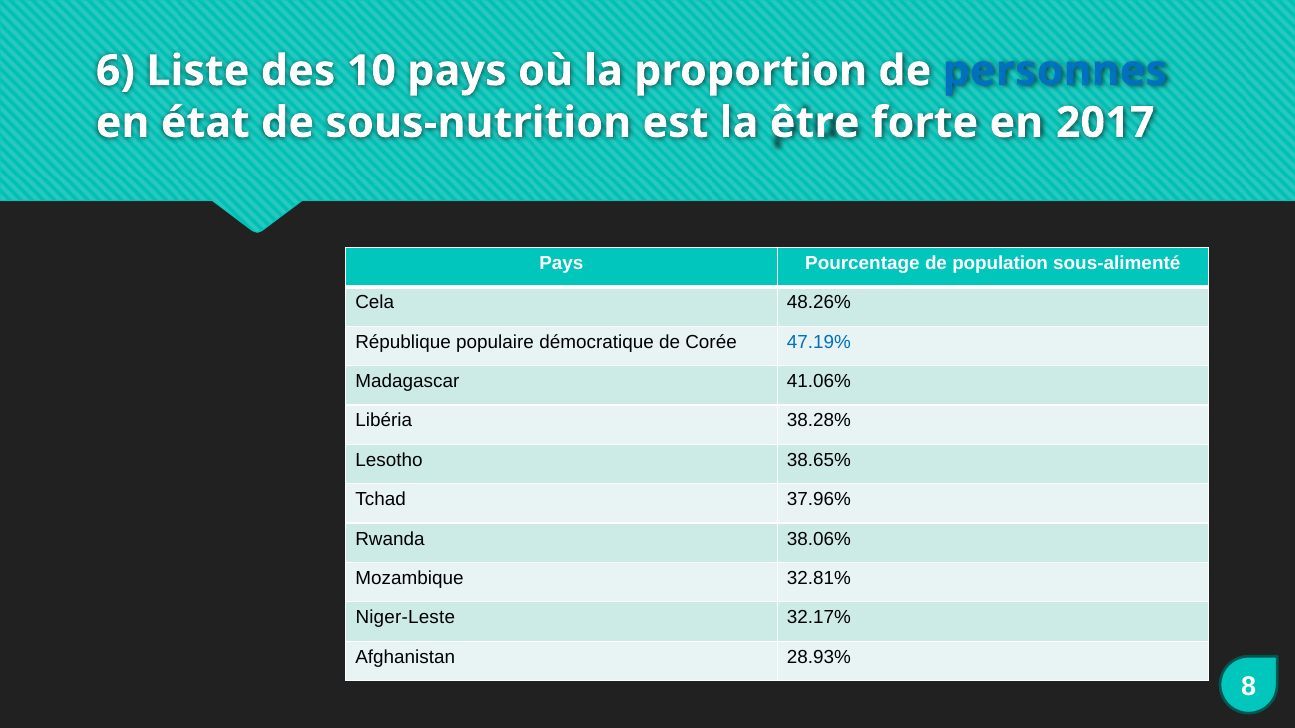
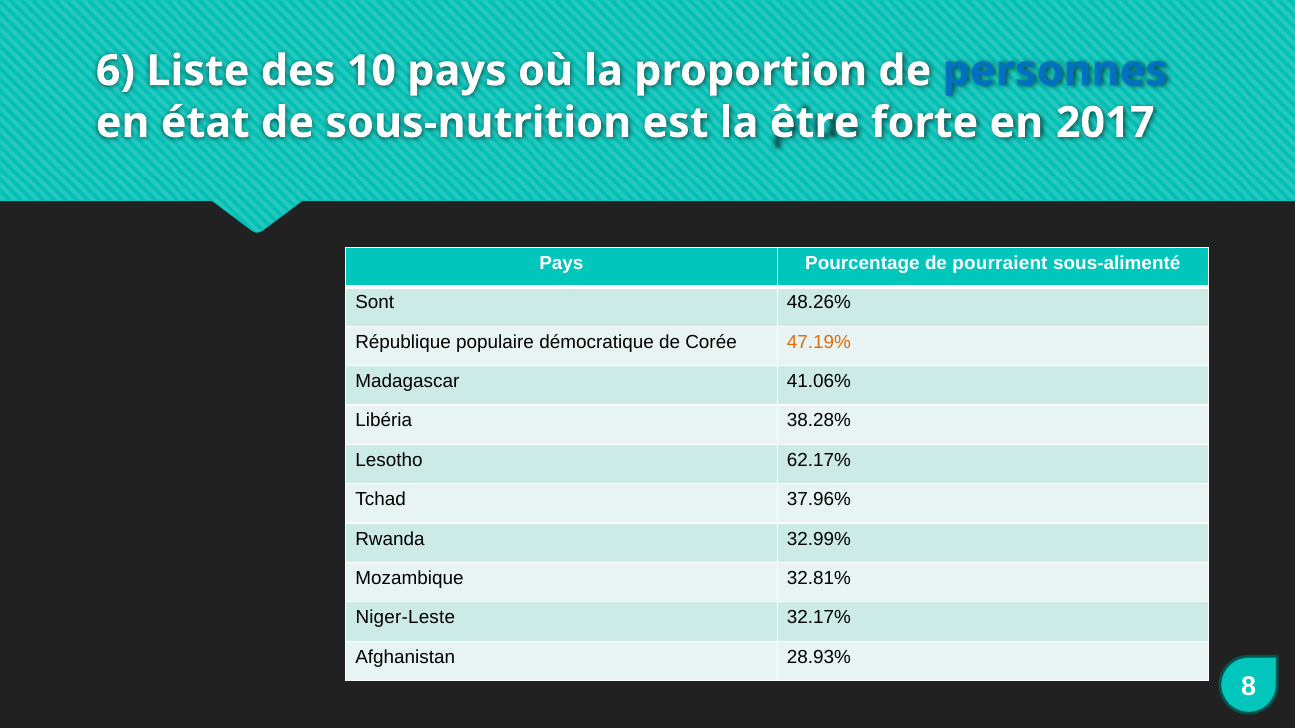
population: population -> pourraient (1000, 263)
Cela: Cela -> Sont (375, 303)
47.19% colour: blue -> orange (819, 342)
38.65%: 38.65% -> 62.17% (819, 460)
38.06%: 38.06% -> 32.99% (819, 539)
